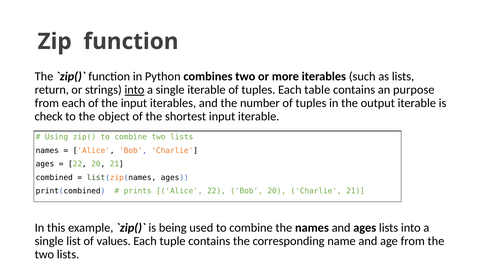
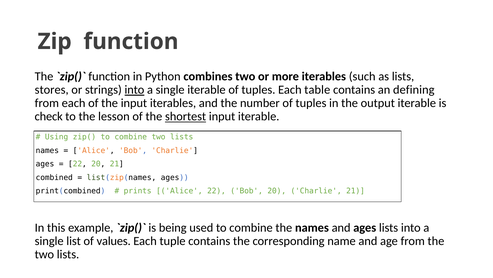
return: return -> stores (52, 90)
purpose: purpose -> defining (414, 90)
object: object -> lesson (114, 116)
shortest underline: none -> present (186, 116)
